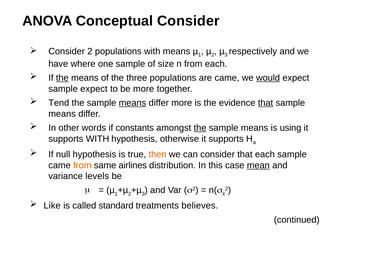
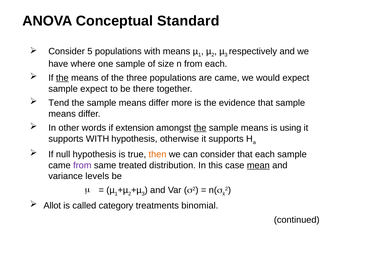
Conceptual Consider: Consider -> Standard (188, 21)
Consider 2: 2 -> 5 (90, 51)
would underline: present -> none (268, 78)
be more: more -> there (144, 89)
means underline: present -> none (132, 103)
that underline: present -> none (266, 103)
constants: constants -> extension (135, 128)
from colour: orange -> purple (82, 165)
airlines: airlines -> treated (133, 165)
Like: Like -> Allot (52, 206)
standard: standard -> category (116, 206)
believes: believes -> binomial (200, 206)
